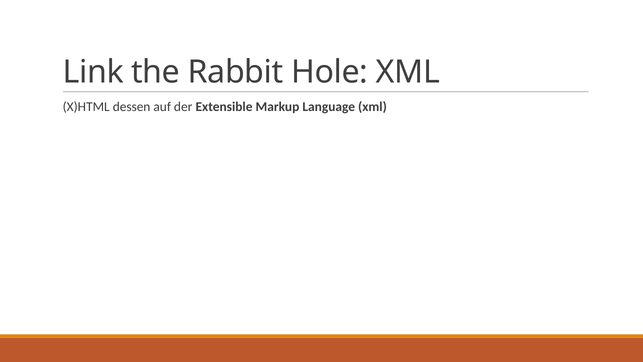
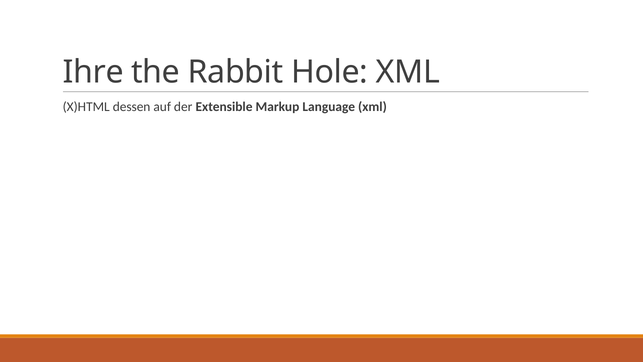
Link: Link -> Ihre (93, 72)
